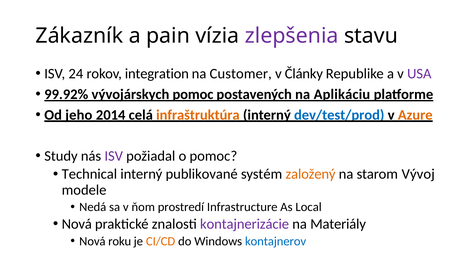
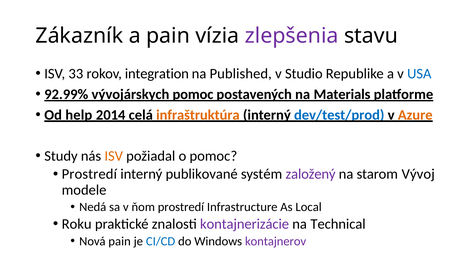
24: 24 -> 33 (76, 74)
Customer: Customer -> Published (241, 74)
Články: Články -> Studio (304, 74)
USA colour: purple -> blue (419, 74)
99.92%: 99.92% -> 92.99% (66, 94)
Aplikáciu: Aplikáciu -> Materials (342, 94)
jeho: jeho -> help (79, 115)
ISV colour: purple -> orange (114, 156)
Technical: Technical -> Prostredí (89, 174)
založený colour: orange -> purple (311, 174)
Nová: Nová -> Roku (77, 224)
Materiály: Materiály -> Technical (338, 224)
Nová roku: roku -> pain (120, 241)
CI/CD colour: orange -> blue (161, 241)
kontajnerov colour: blue -> purple (276, 241)
